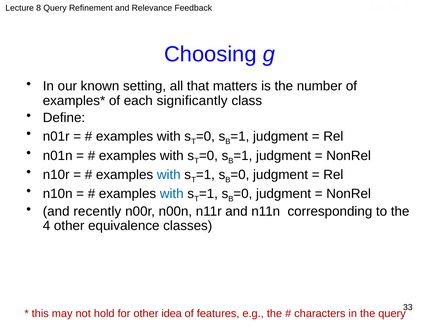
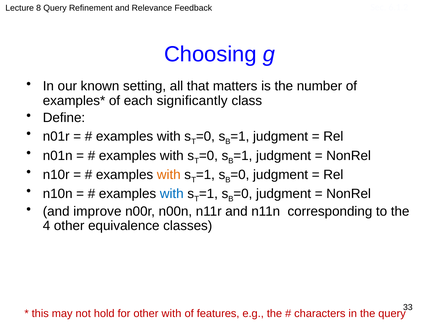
with colour: blue -> orange (169, 175)
recently: recently -> improve (97, 212)
other idea: idea -> with (171, 314)
